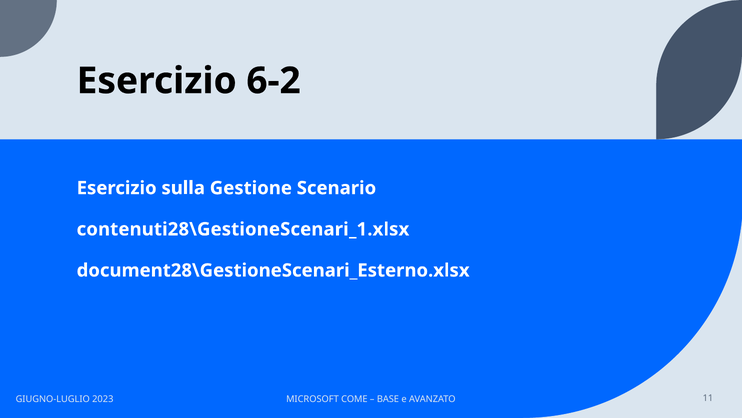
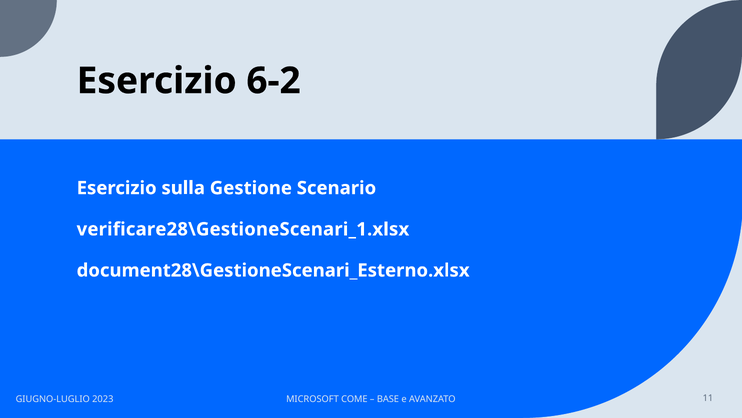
contenuti28\GestioneScenari_1.xlsx: contenuti28\GestioneScenari_1.xlsx -> verificare28\GestioneScenari_1.xlsx (243, 229)
